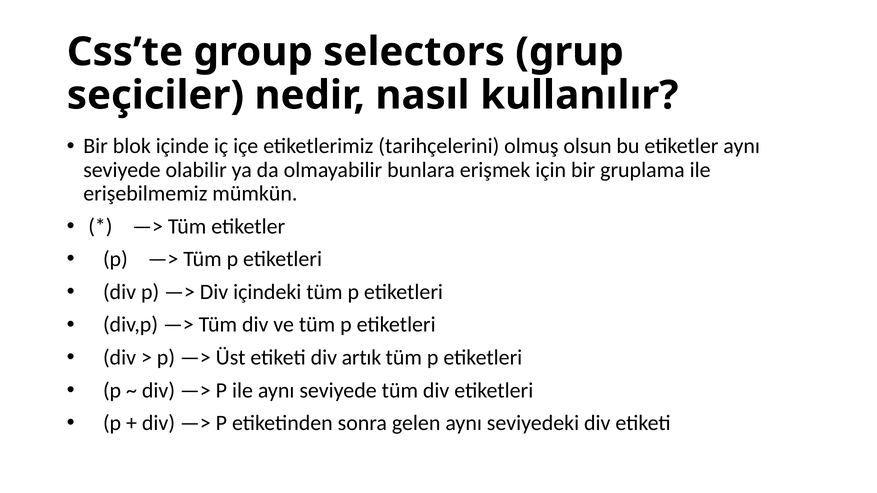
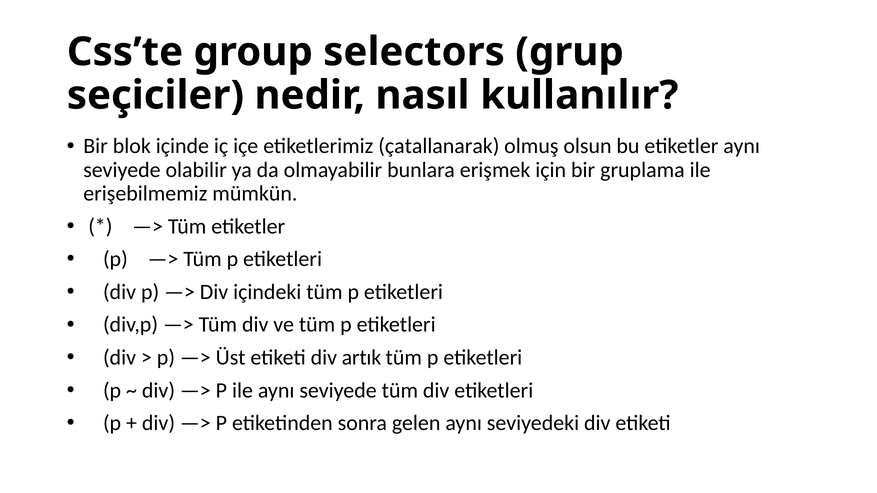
tarihçelerini: tarihçelerini -> çatallanarak (439, 146)
